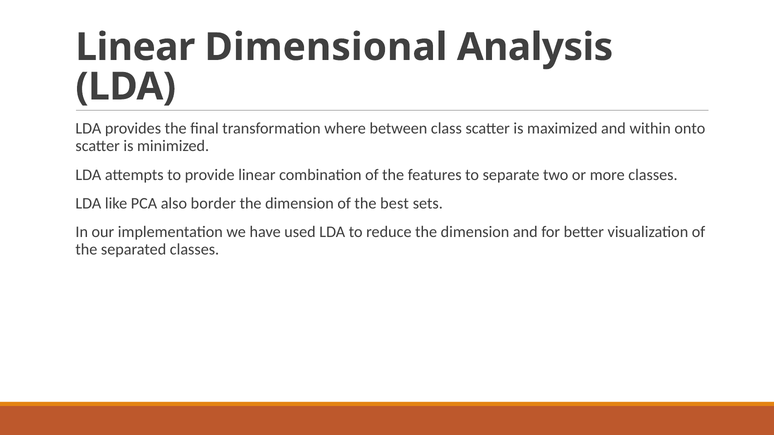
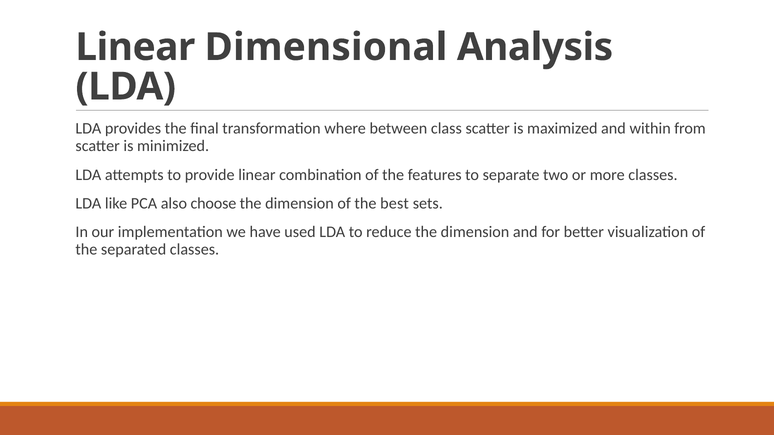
onto: onto -> from (690, 129)
border: border -> choose (213, 204)
